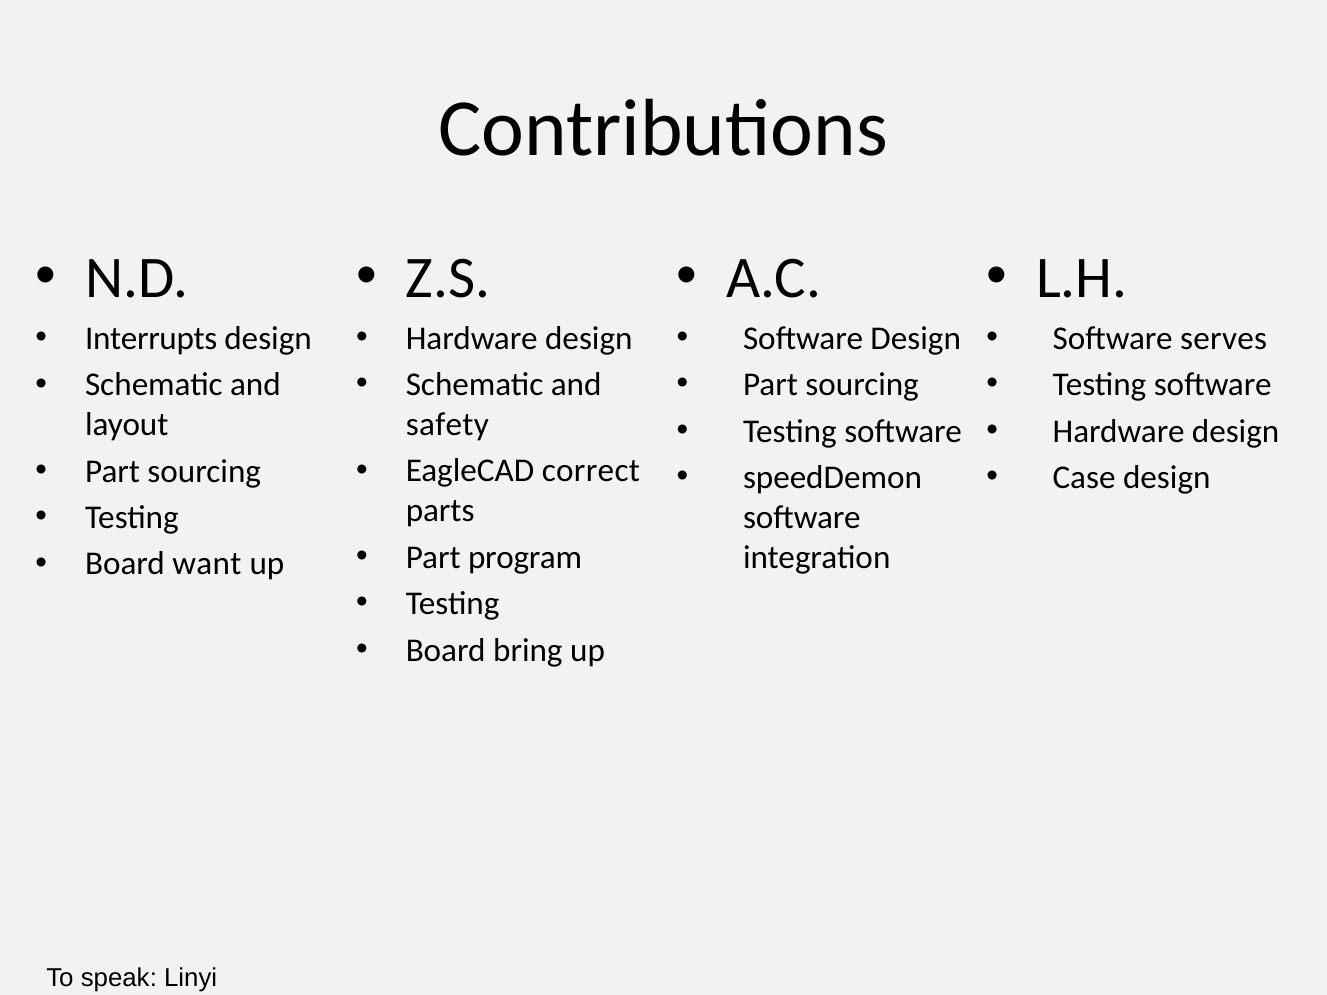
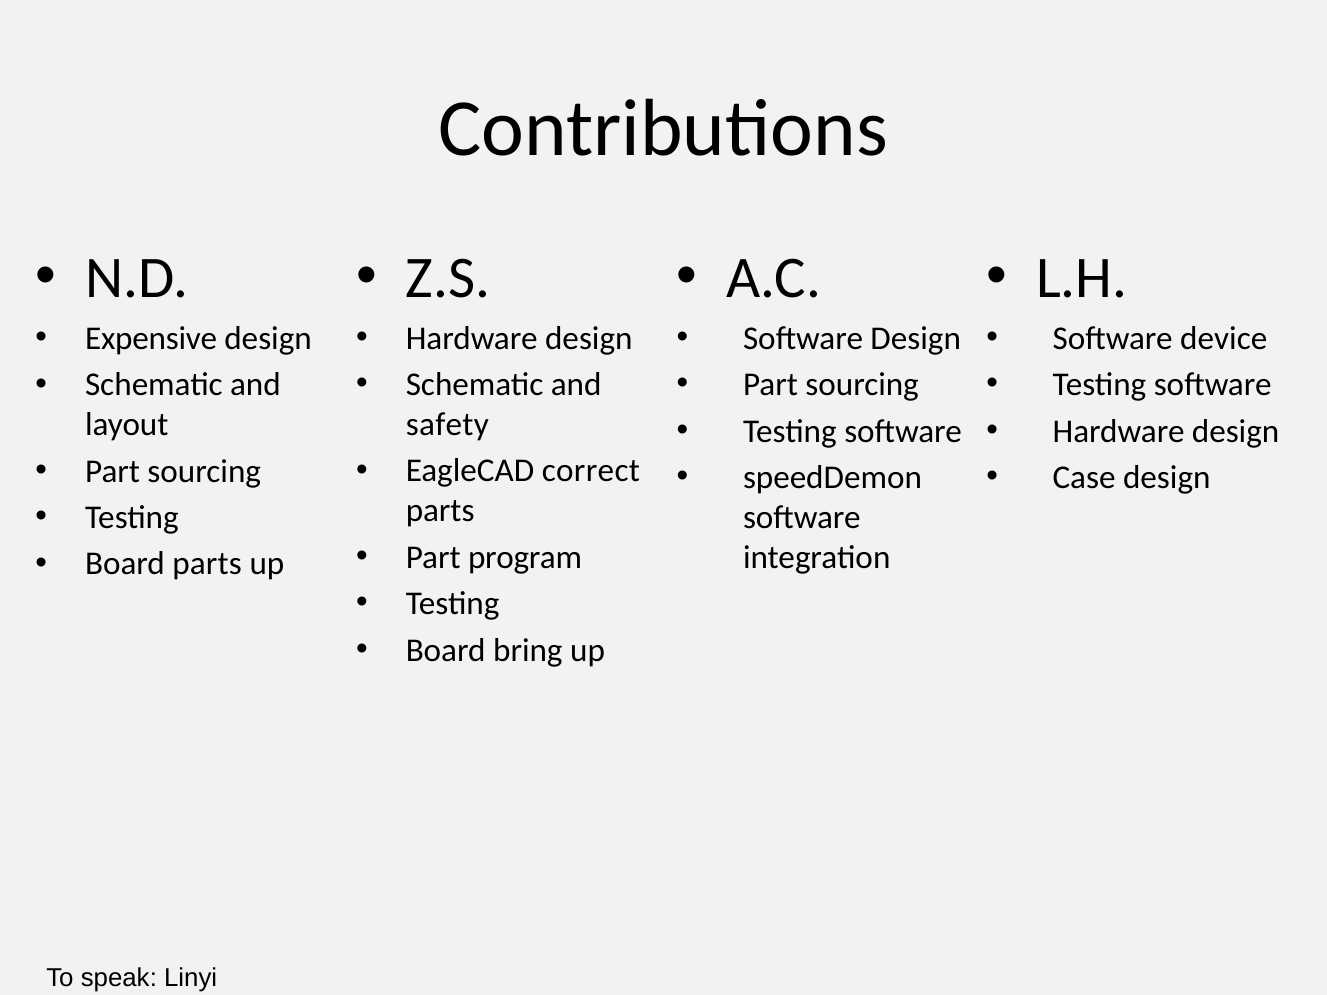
Interrupts: Interrupts -> Expensive (151, 339)
serves: serves -> device (1224, 338)
Board want: want -> parts (207, 564)
